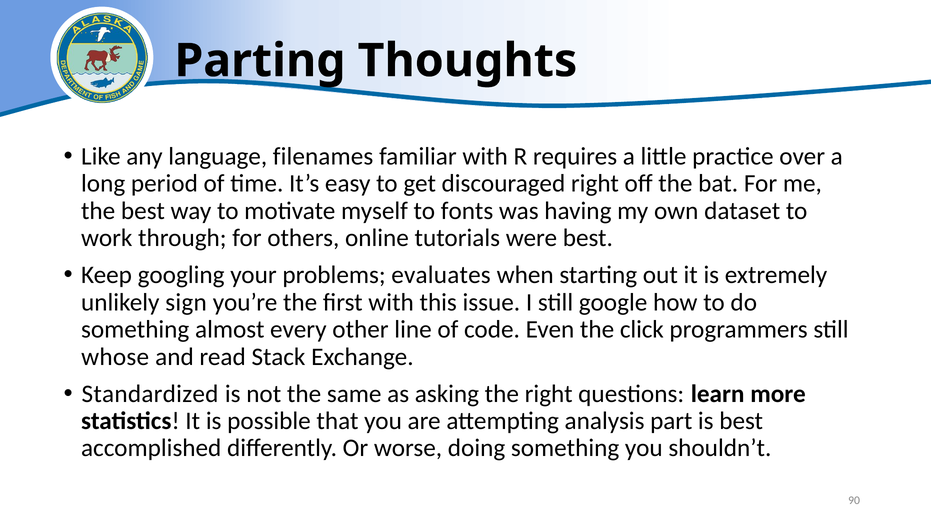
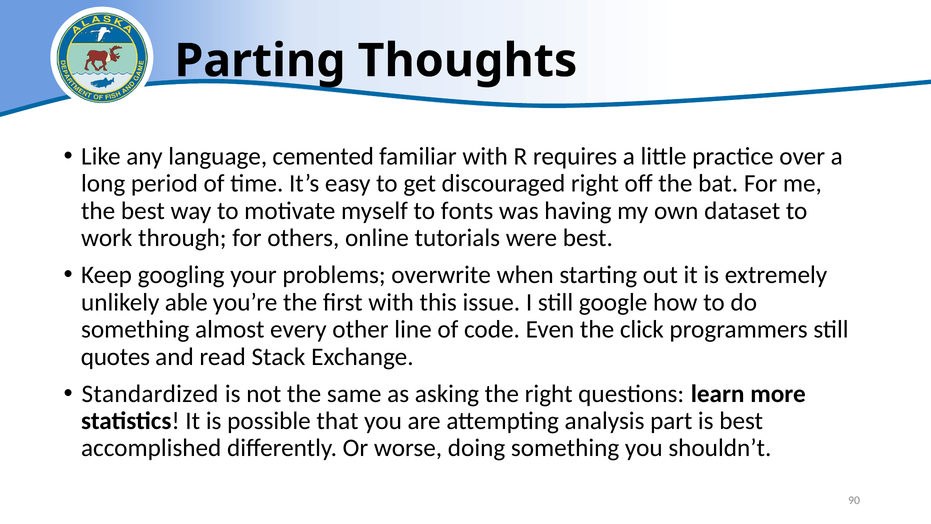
filenames: filenames -> cemented (323, 156)
evaluates: evaluates -> overwrite (441, 275)
sign: sign -> able (186, 302)
whose: whose -> quotes (115, 357)
